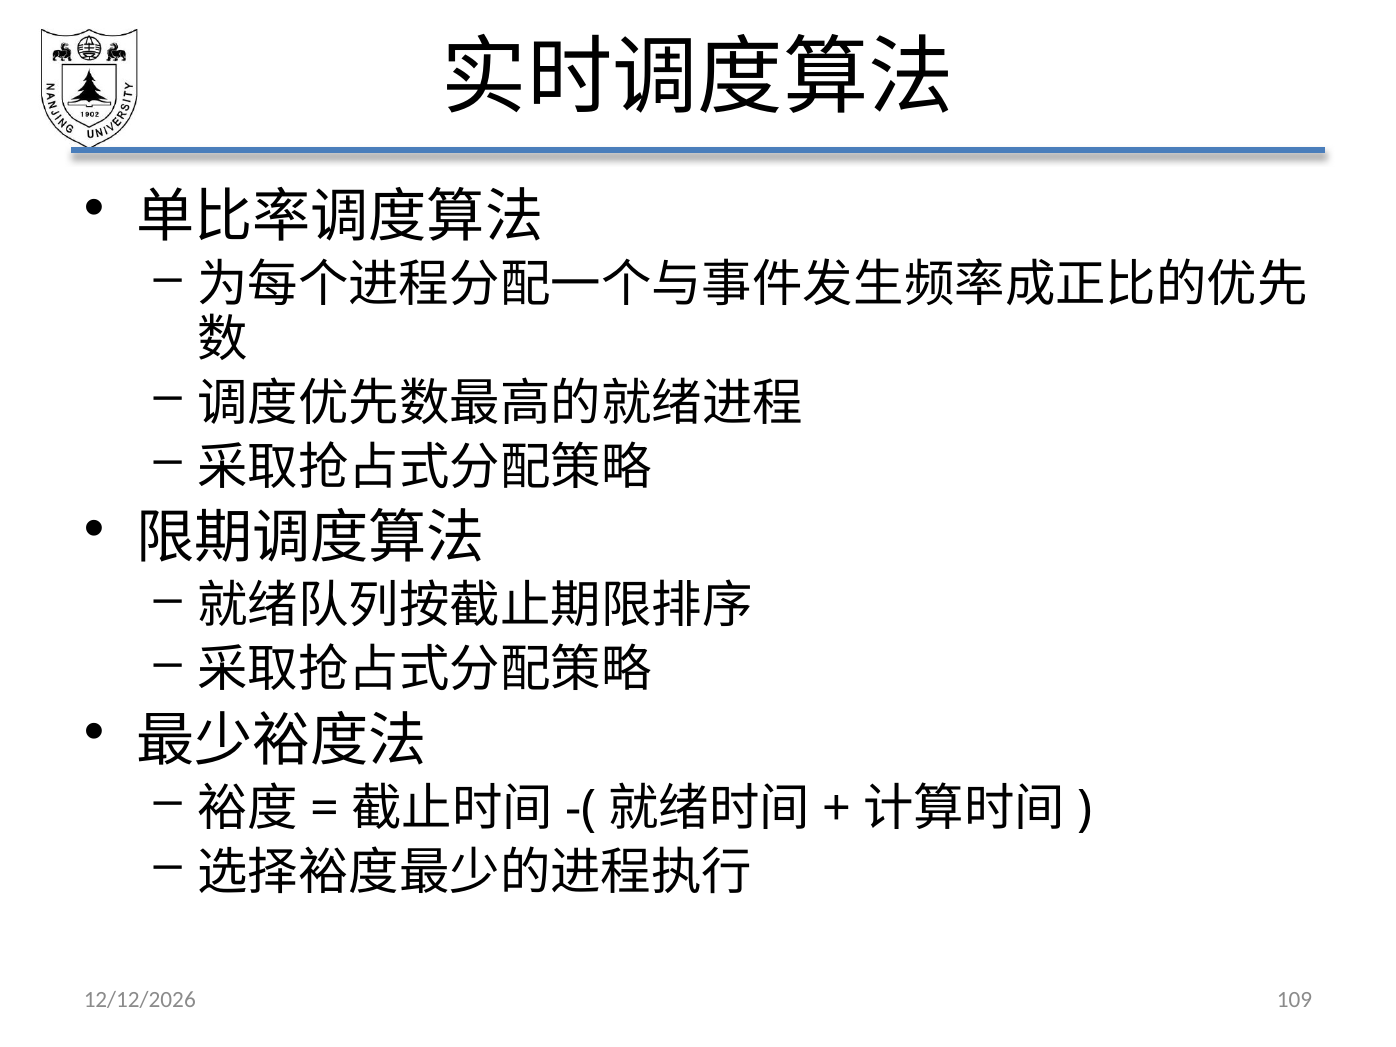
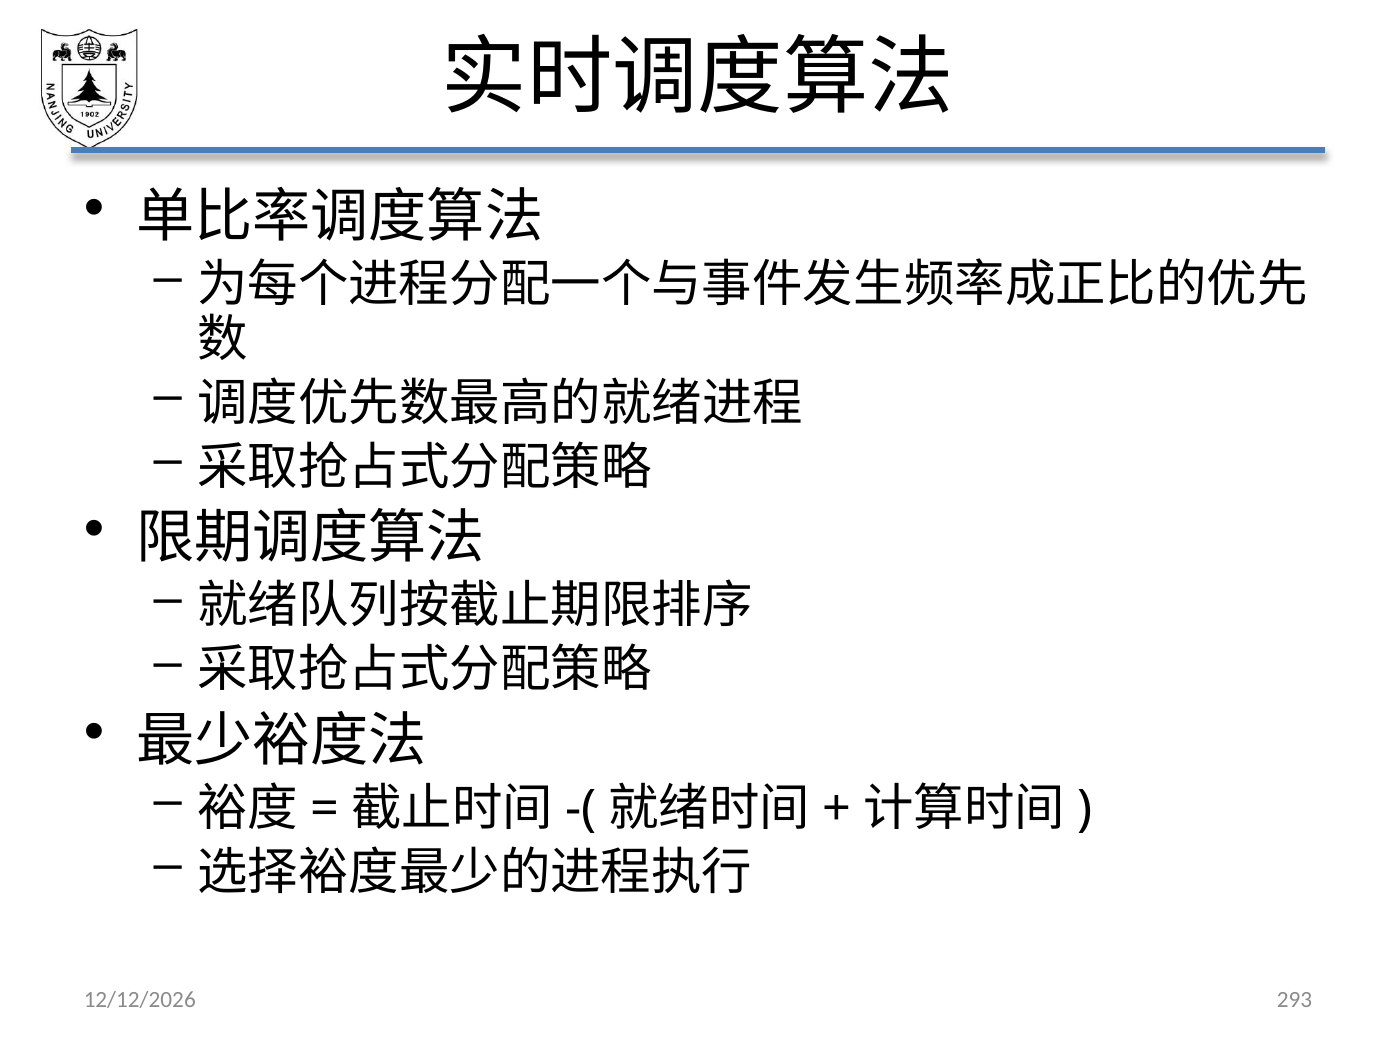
109: 109 -> 293 (1295, 1000)
